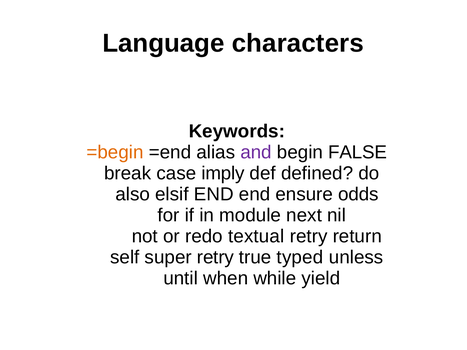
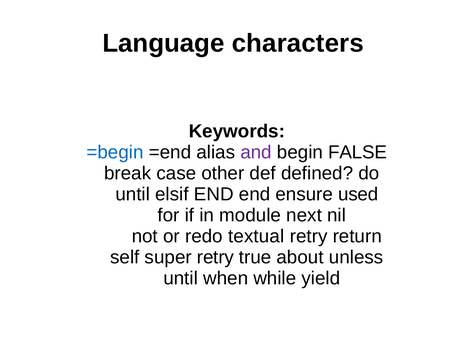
=begin colour: orange -> blue (115, 152)
imply: imply -> other (223, 173)
also: also -> until (133, 194)
odds: odds -> used (358, 194)
typed: typed -> about (300, 257)
